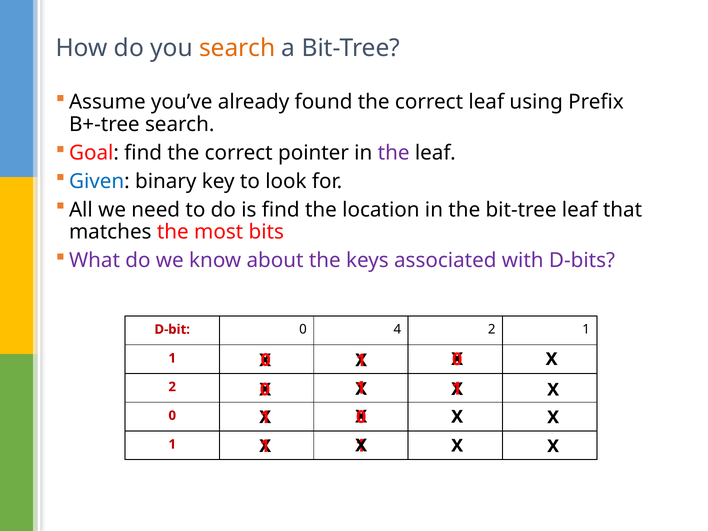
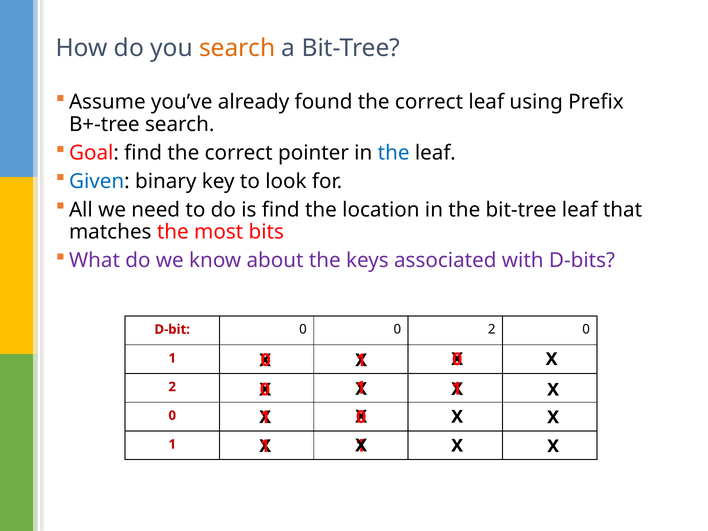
the colour: purple -> blue (394, 153)
D-bit 0 4: 4 -> 0 (397, 329)
1: 1 -> 0 (586, 329)
